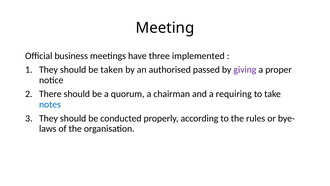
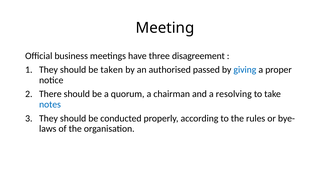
implemented: implemented -> disagreement (198, 56)
giving colour: purple -> blue (245, 70)
requiring: requiring -> resolving (234, 94)
